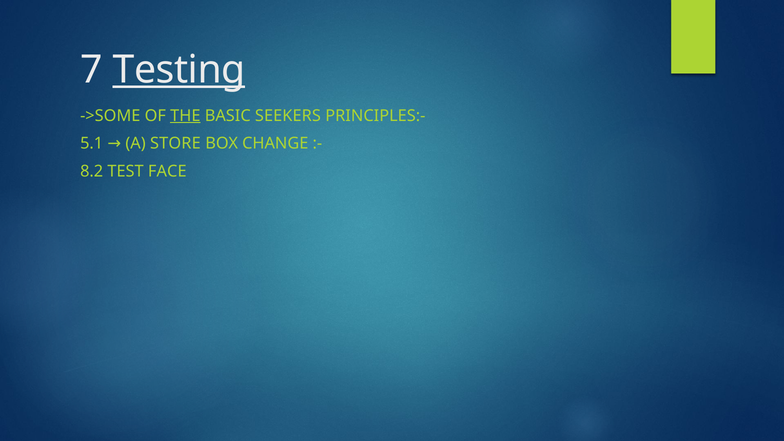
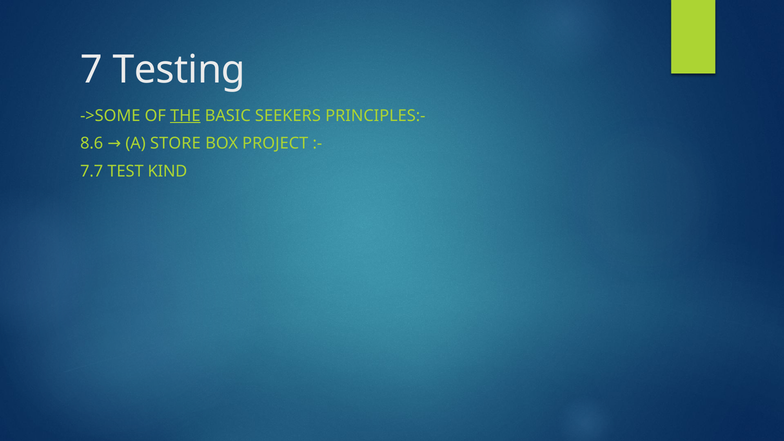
Testing underline: present -> none (179, 70)
5.1: 5.1 -> 8.6 (92, 144)
CHANGE: CHANGE -> PROJECT (275, 144)
8.2: 8.2 -> 7.7 (92, 171)
FACE: FACE -> KIND (167, 171)
